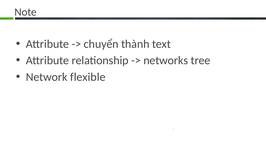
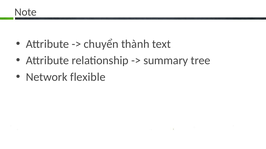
networks: networks -> summary (166, 61)
